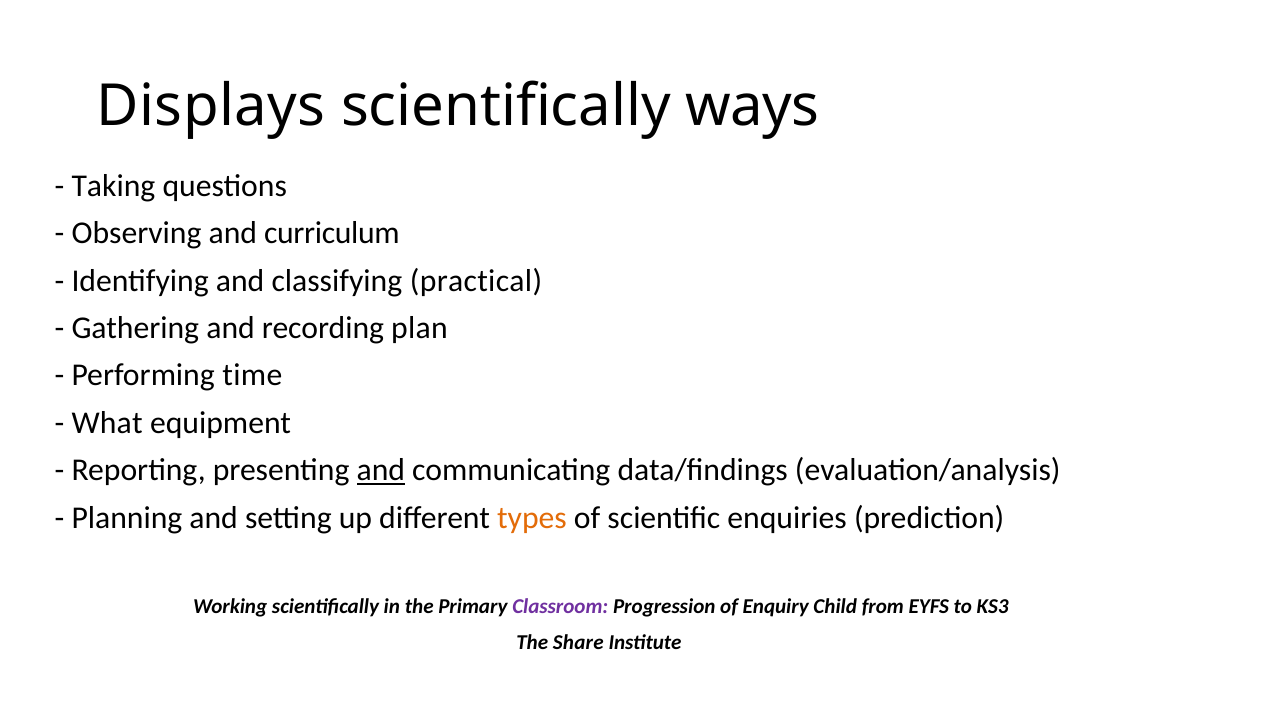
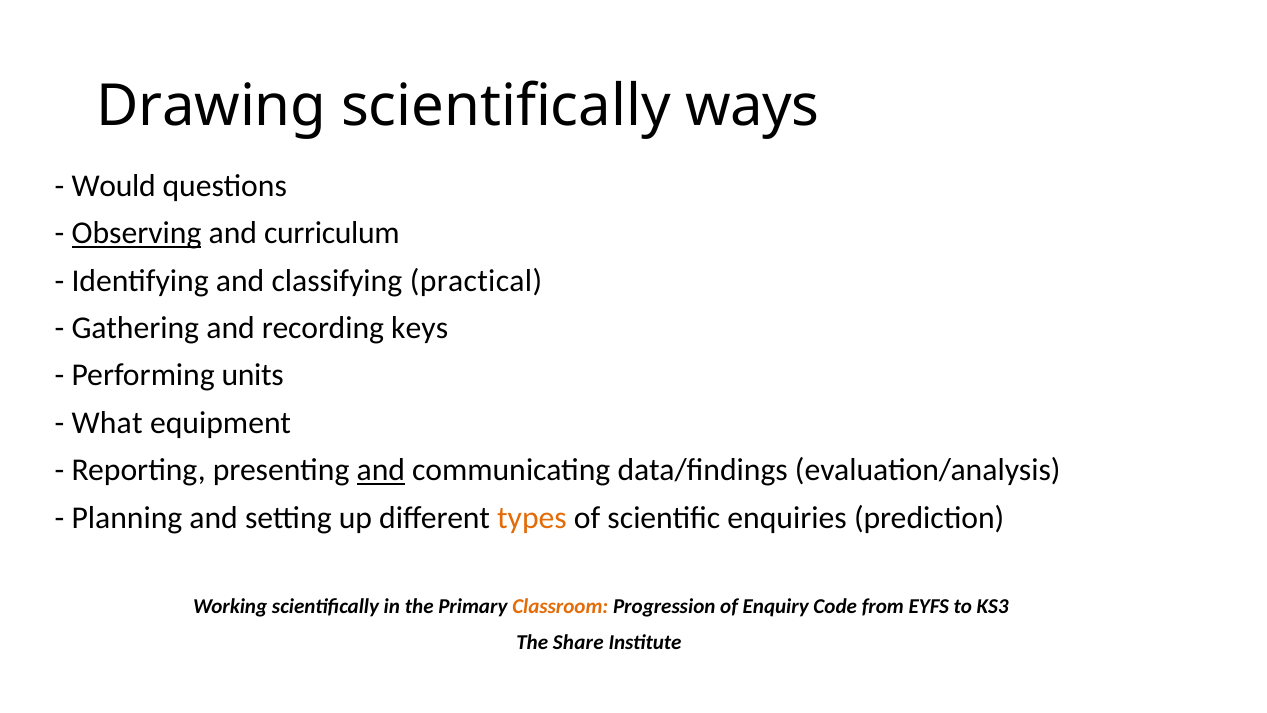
Displays: Displays -> Drawing (211, 106)
Taking: Taking -> Would (114, 186)
Observing underline: none -> present (136, 233)
plan: plan -> keys (420, 328)
time: time -> units (253, 375)
Classroom colour: purple -> orange (560, 607)
Child: Child -> Code (835, 607)
